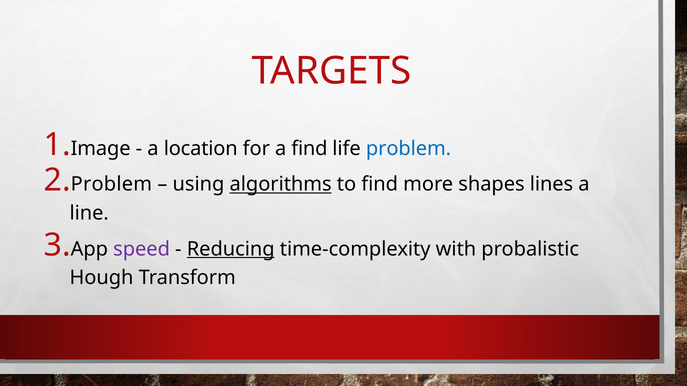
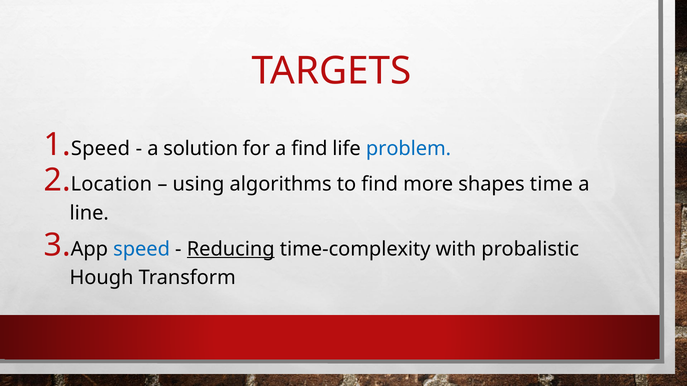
Image: Image -> Speed (100, 149)
location: location -> solution (201, 149)
Problem: Problem -> Location (111, 185)
algorithms underline: present -> none (281, 185)
lines: lines -> time (551, 185)
speed colour: purple -> blue (142, 249)
